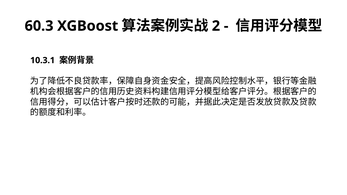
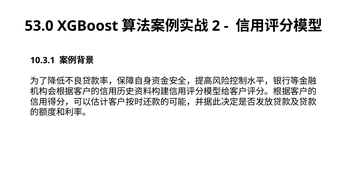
60.3: 60.3 -> 53.0 (39, 26)
